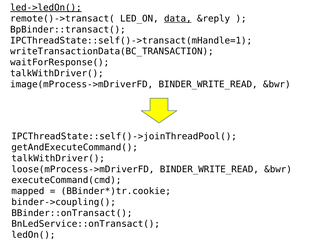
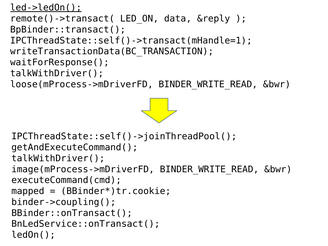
data underline: present -> none (178, 19)
image(mProcess->mDriverFD: image(mProcess->mDriverFD -> loose(mProcess->mDriverFD (82, 84)
loose(mProcess->mDriverFD: loose(mProcess->mDriverFD -> image(mProcess->mDriverFD (83, 169)
